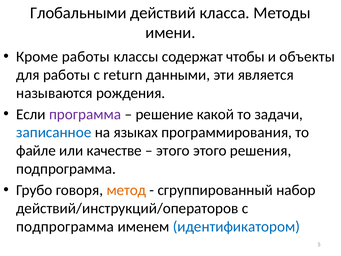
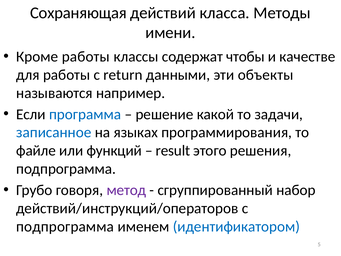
Глобальными: Глобальными -> Сохраняющая (78, 13)
объекты: объекты -> качестве (307, 56)
является: является -> объекты (266, 75)
рождения: рождения -> например (131, 93)
программа colour: purple -> blue (85, 114)
качестве: качестве -> функций (114, 151)
этого: этого -> result (173, 151)
метод colour: orange -> purple (126, 190)
